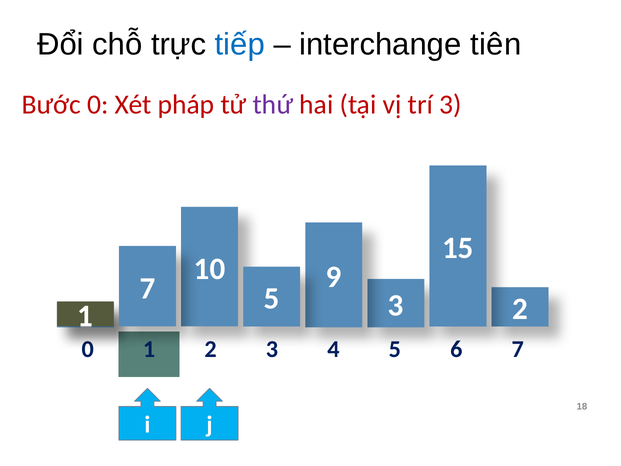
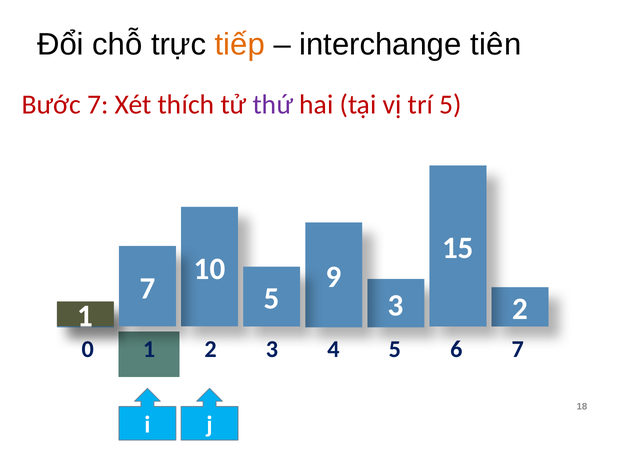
tiếp colour: blue -> orange (240, 45)
Bước 0: 0 -> 7 (98, 104)
pháp: pháp -> thích (186, 104)
trí 3: 3 -> 5 (450, 104)
